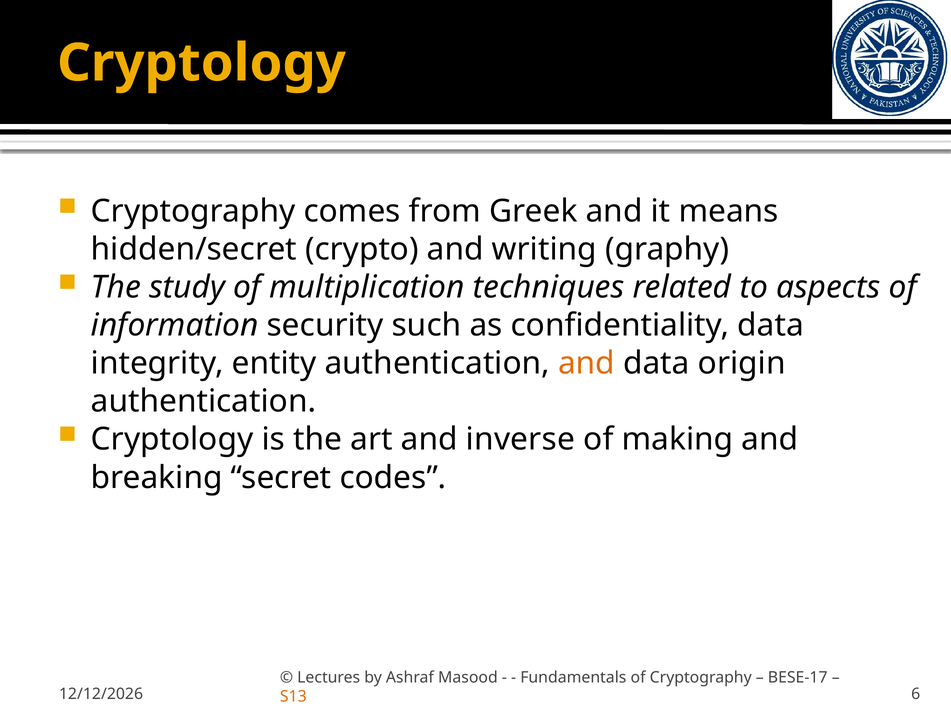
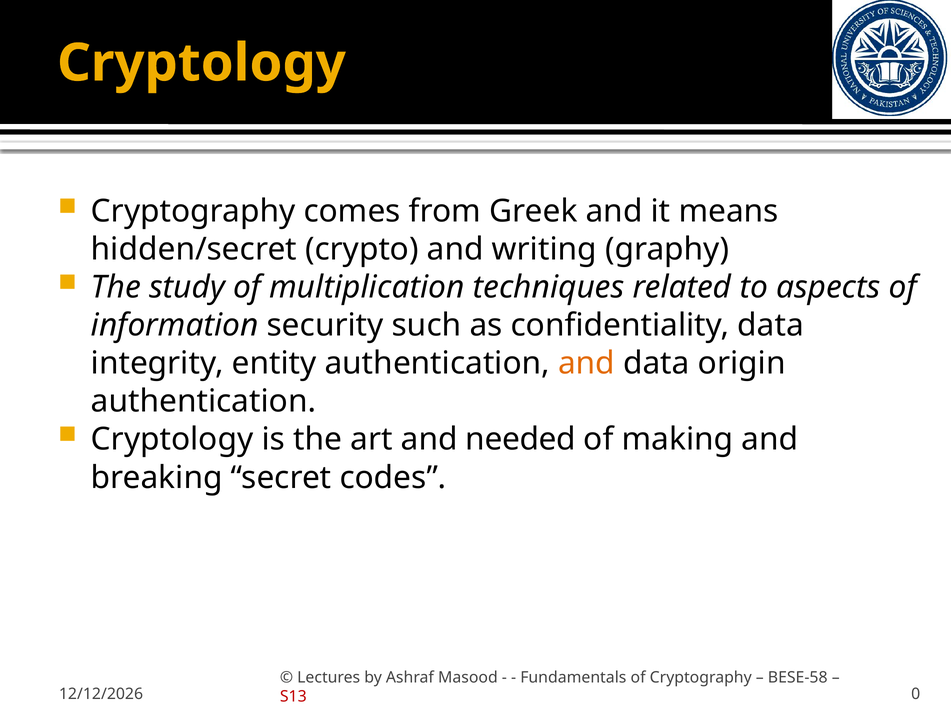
inverse: inverse -> needed (521, 440)
BESE-17: BESE-17 -> BESE-58 (798, 678)
6: 6 -> 0 (916, 694)
S13 colour: orange -> red (293, 697)
